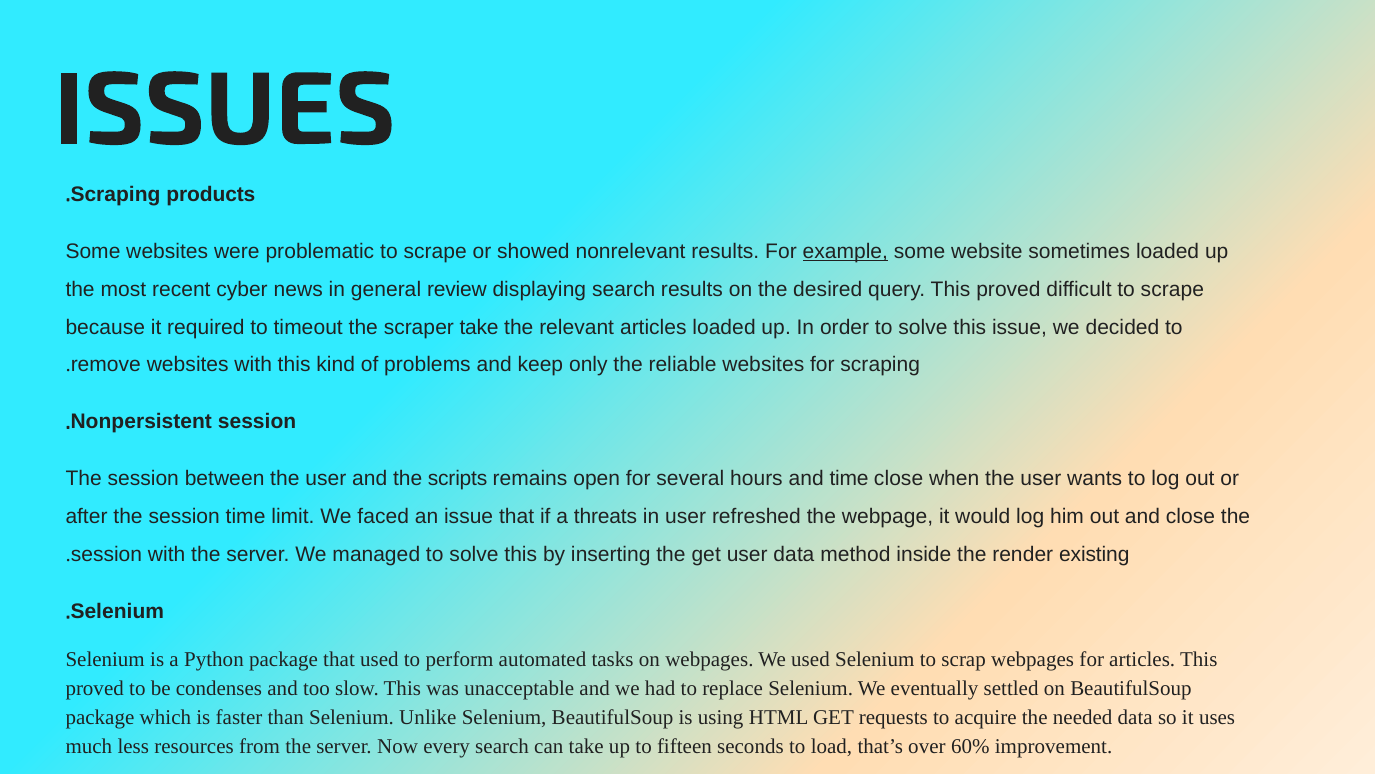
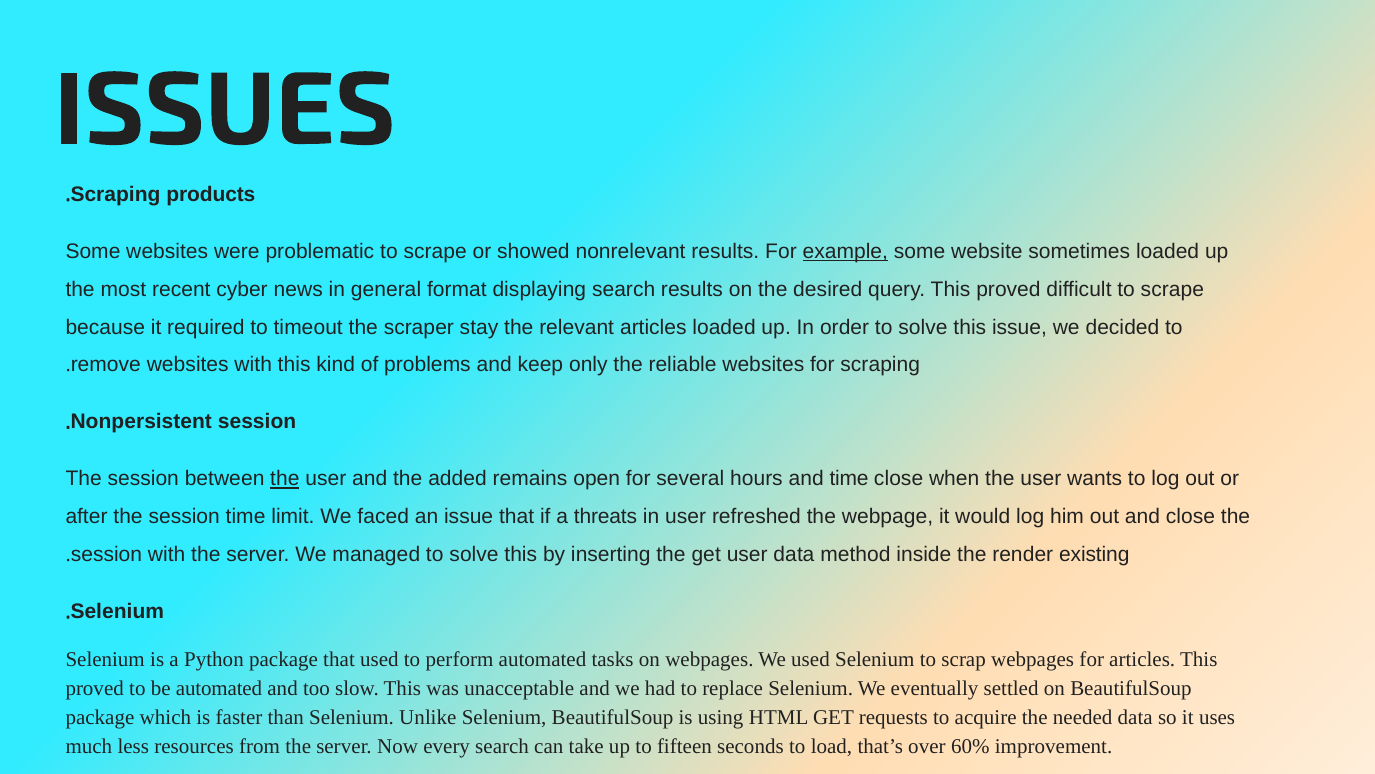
review: review -> format (457, 289)
scraper take: take -> stay (479, 327)
the underline: none -> present (285, 479)
scripts: scripts -> added (457, 479)
be condenses: condenses -> automated (219, 688)
